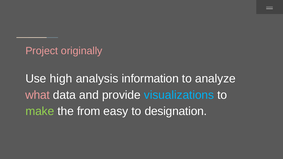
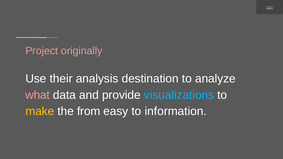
high: high -> their (61, 79)
information: information -> destination (150, 79)
make colour: light green -> yellow (40, 111)
designation: designation -> information (176, 111)
